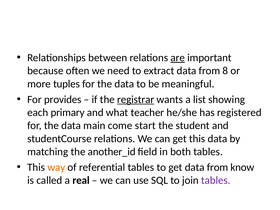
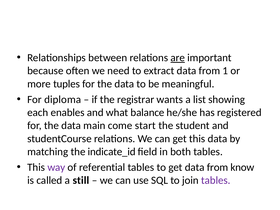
8: 8 -> 1 (225, 71)
provides: provides -> diploma (63, 99)
registrar underline: present -> none (136, 99)
primary: primary -> enables (68, 112)
teacher: teacher -> balance (147, 112)
another_id: another_id -> indicate_id (112, 152)
way colour: orange -> purple (56, 167)
real: real -> still (81, 180)
